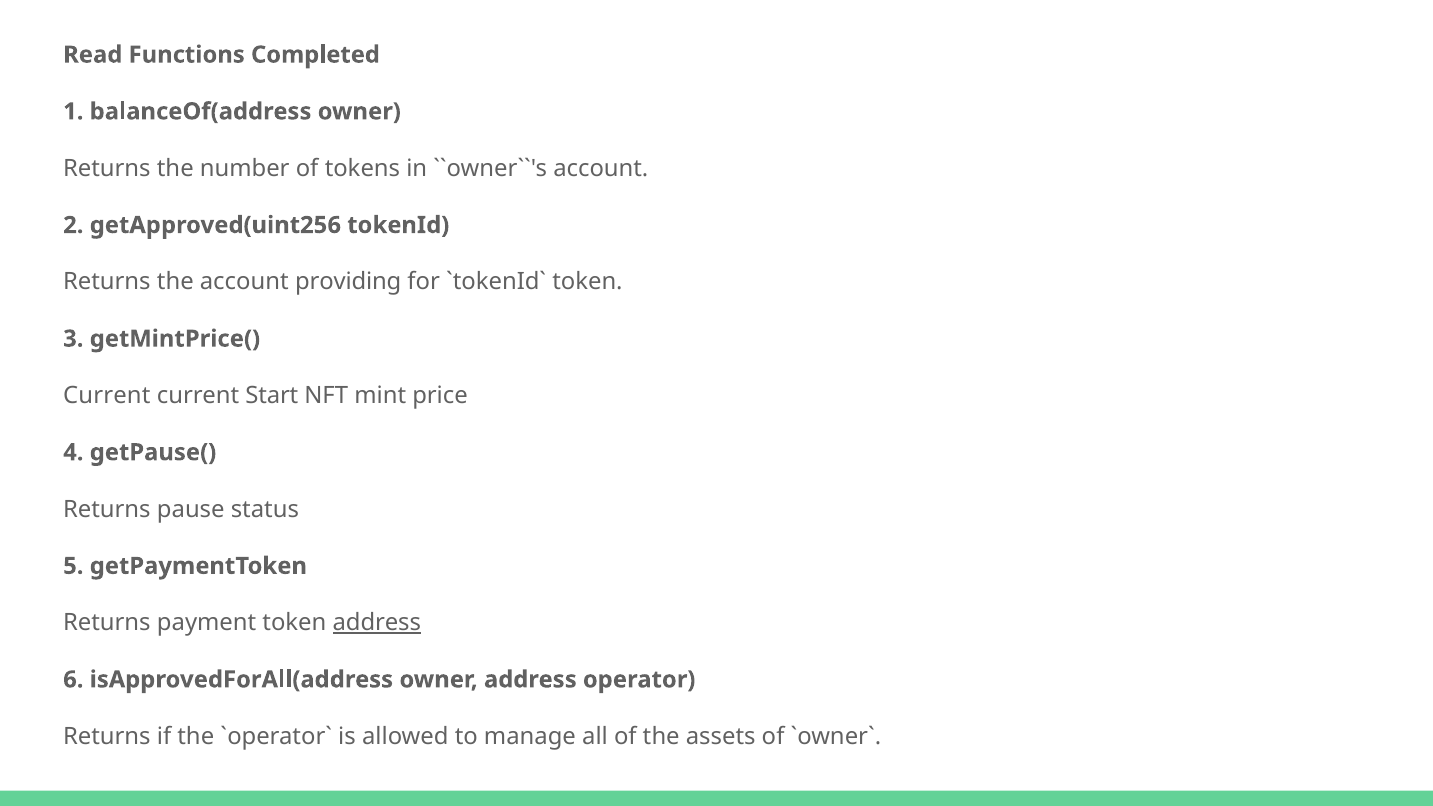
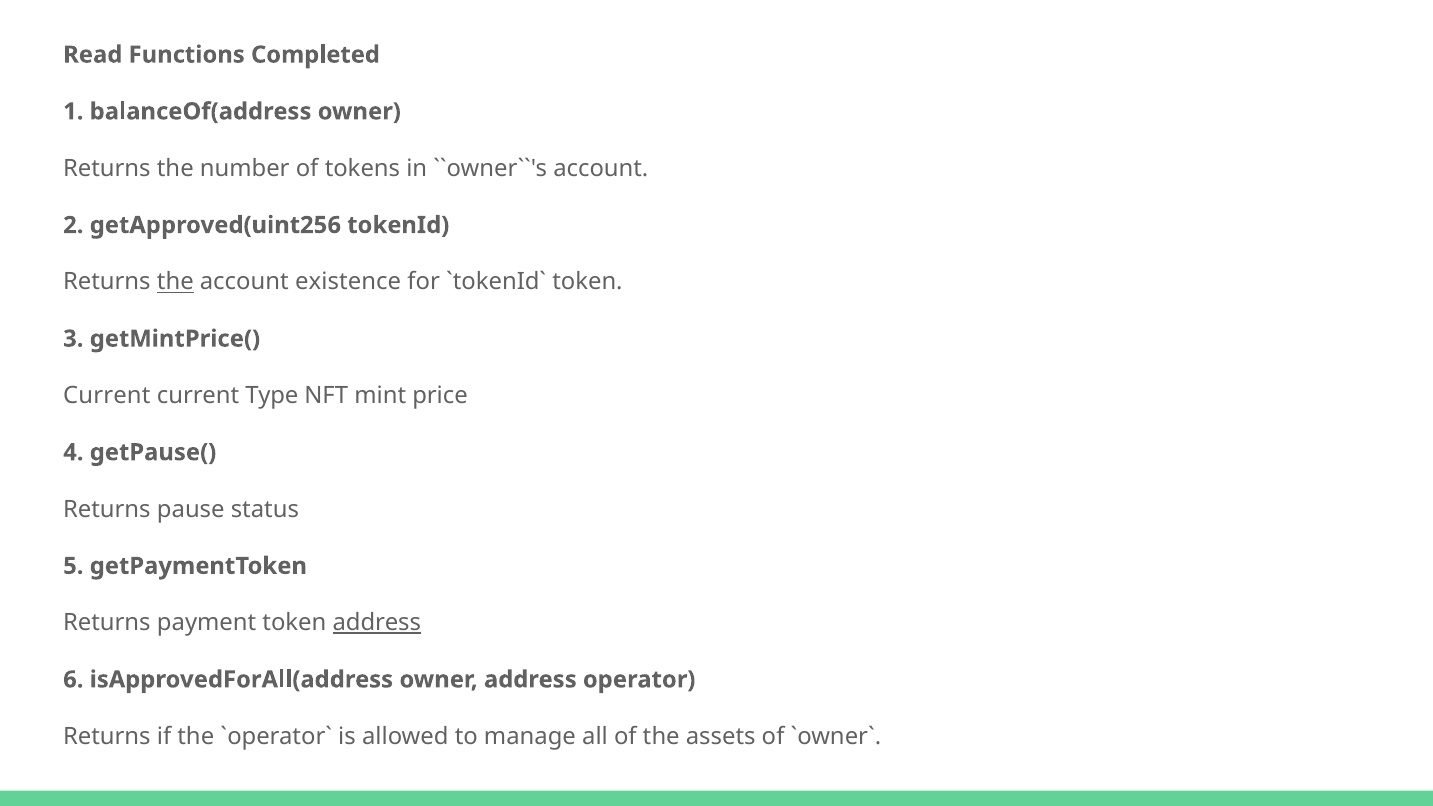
the underline: none -> present (175, 282)
providing: providing -> existence (348, 282)
Start: Start -> Type (272, 396)
